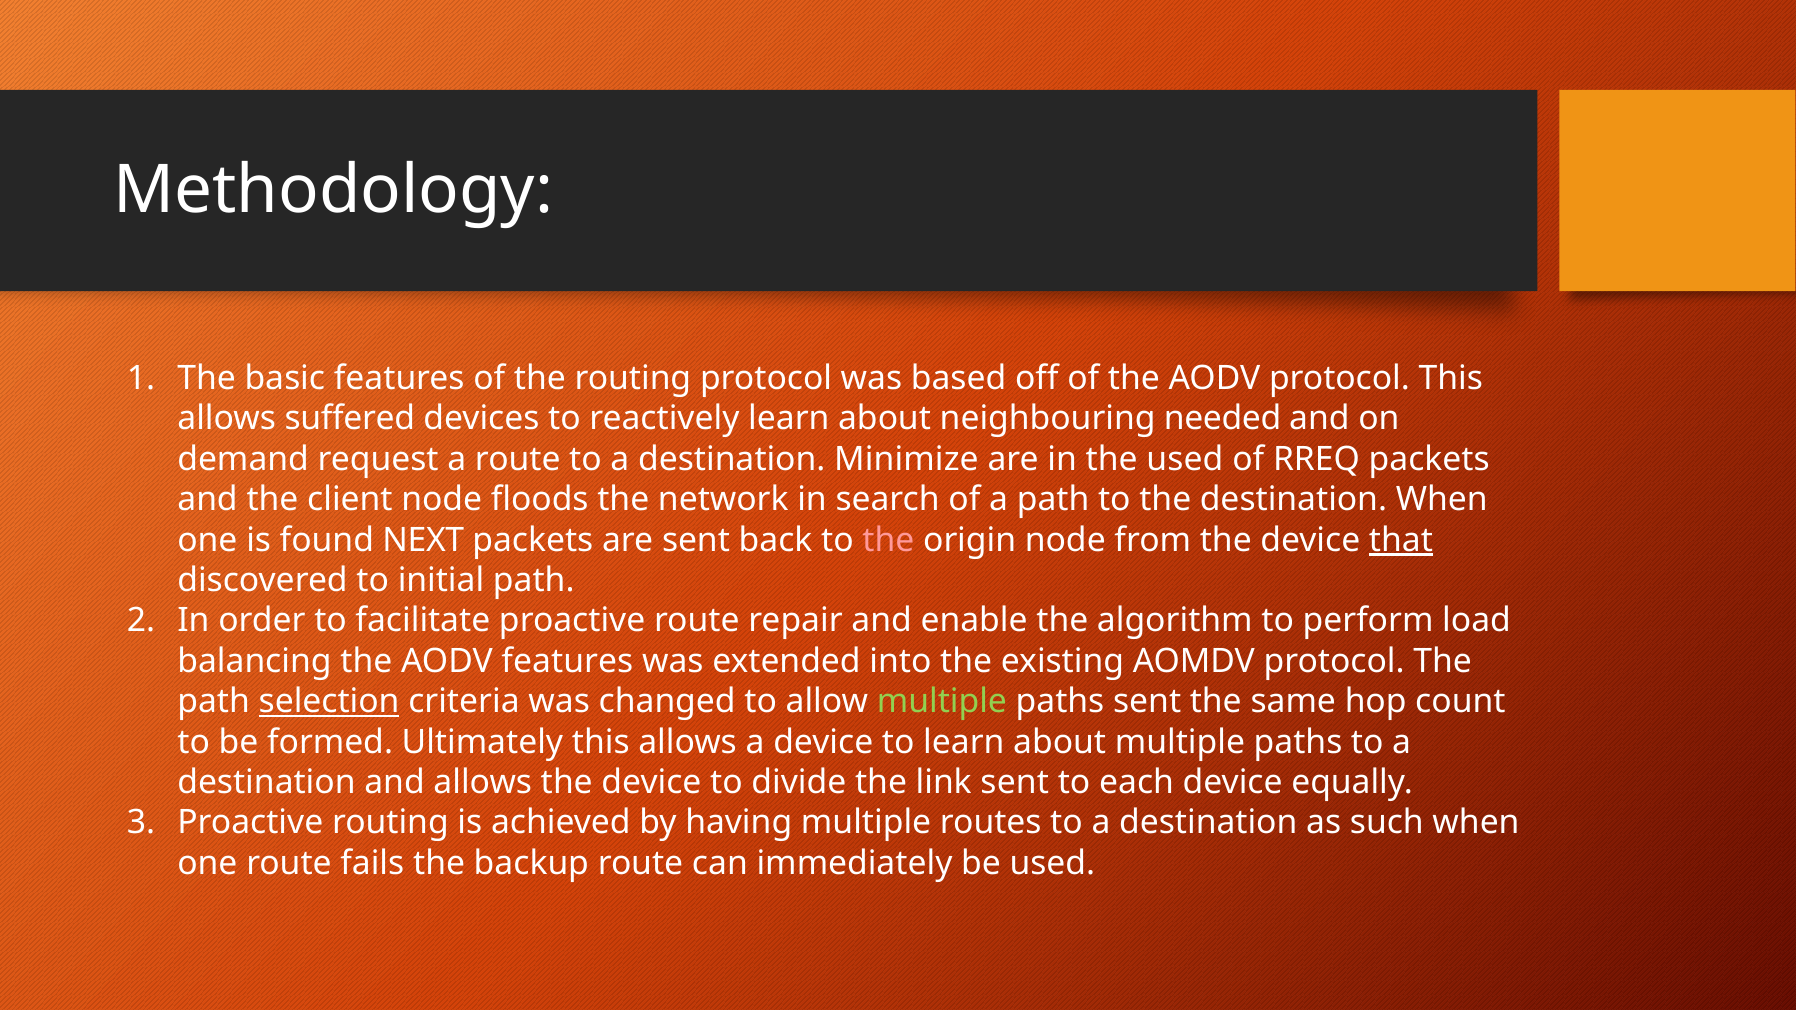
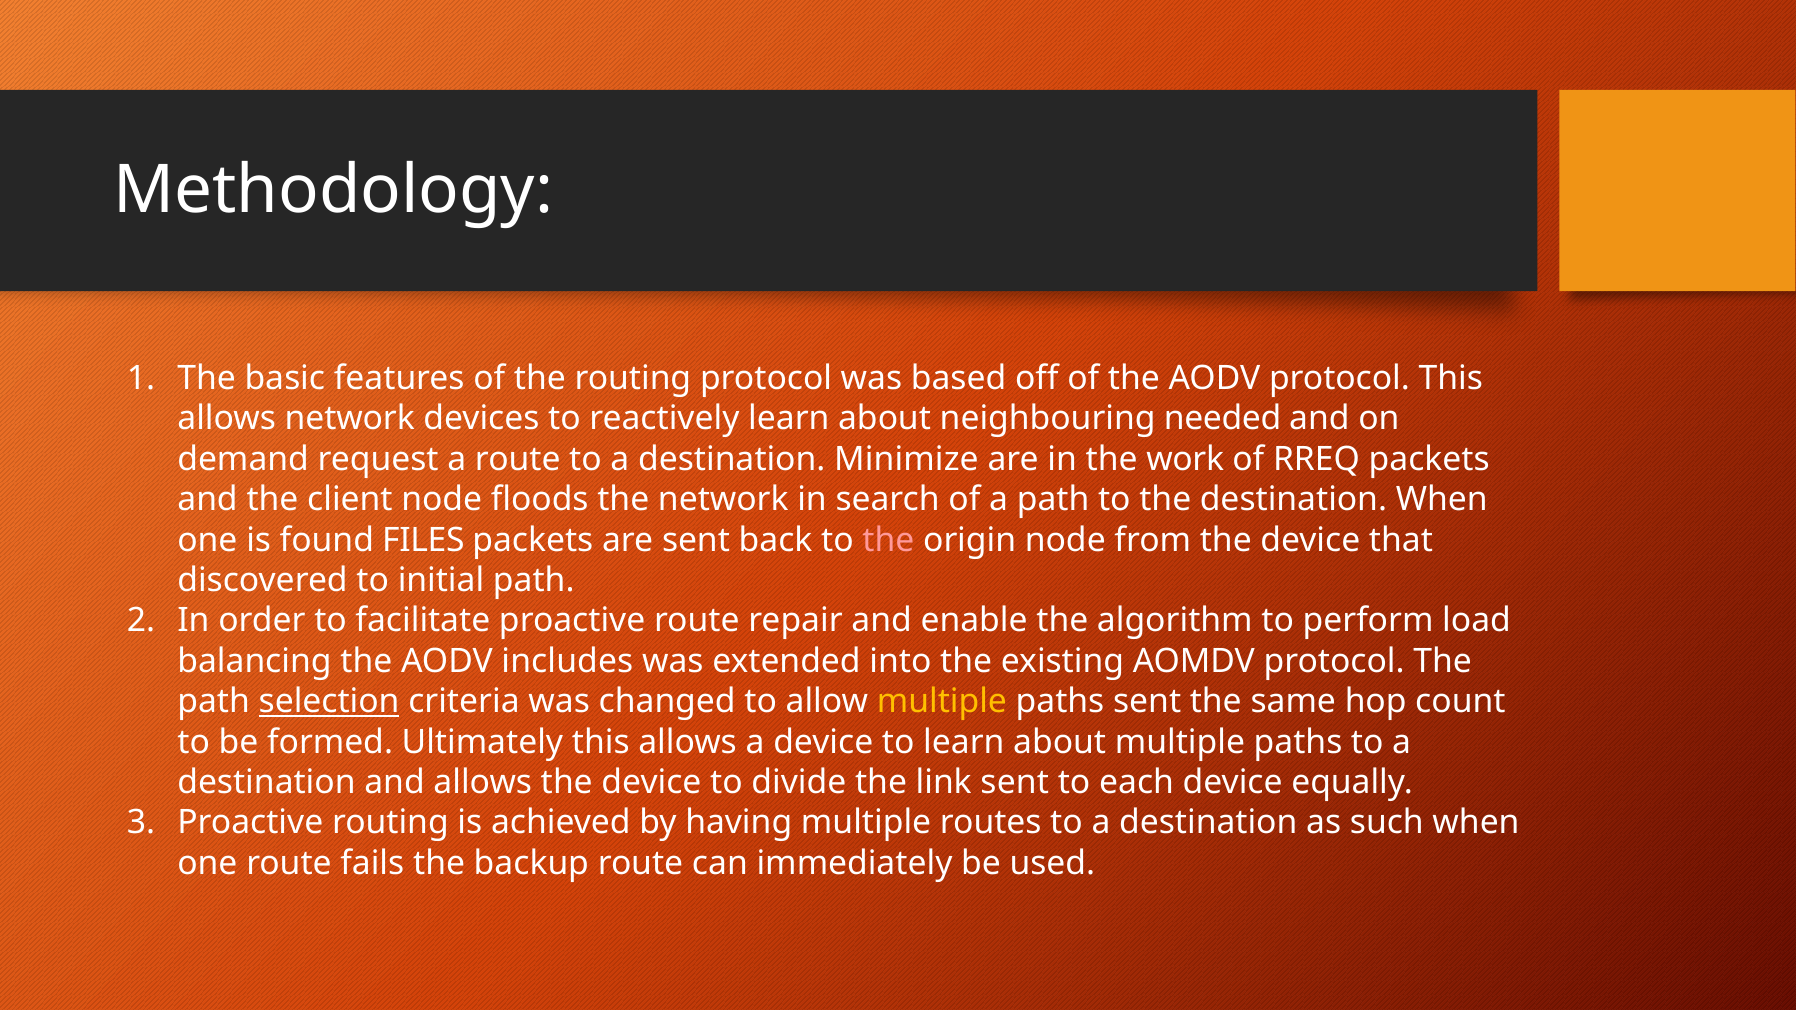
allows suffered: suffered -> network (350, 419)
the used: used -> work (1185, 459)
NEXT: NEXT -> FILES (423, 540)
that underline: present -> none (1401, 540)
AODV features: features -> includes (567, 661)
multiple colour: light green -> yellow (942, 702)
